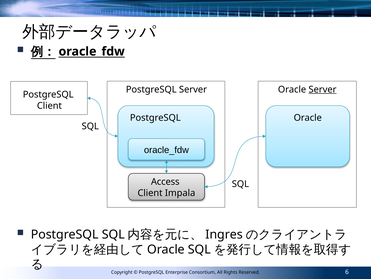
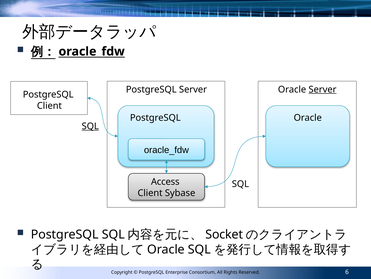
SQL underline: none -> present (90, 126)
Impala: Impala -> Sybase (180, 192)
Ingres: Ingres -> Socket (224, 234)
